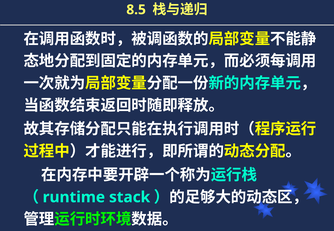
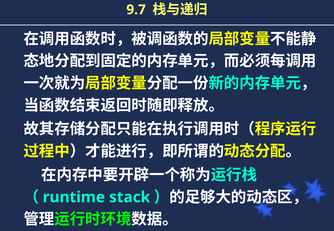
8.5: 8.5 -> 9.7 (136, 10)
